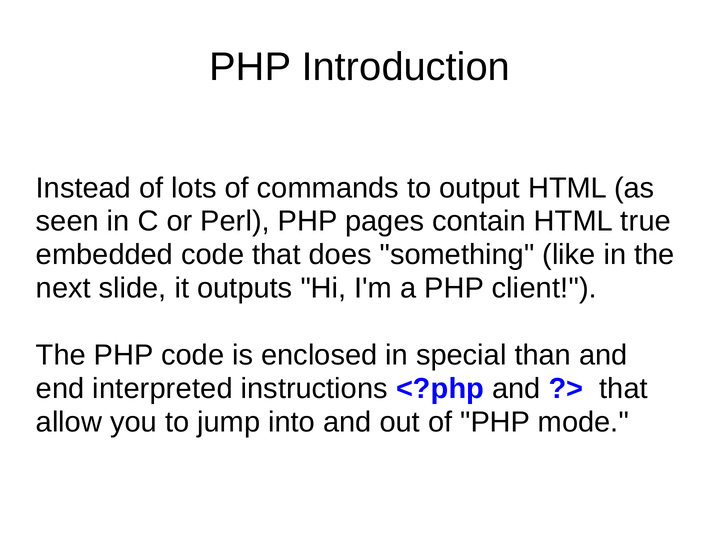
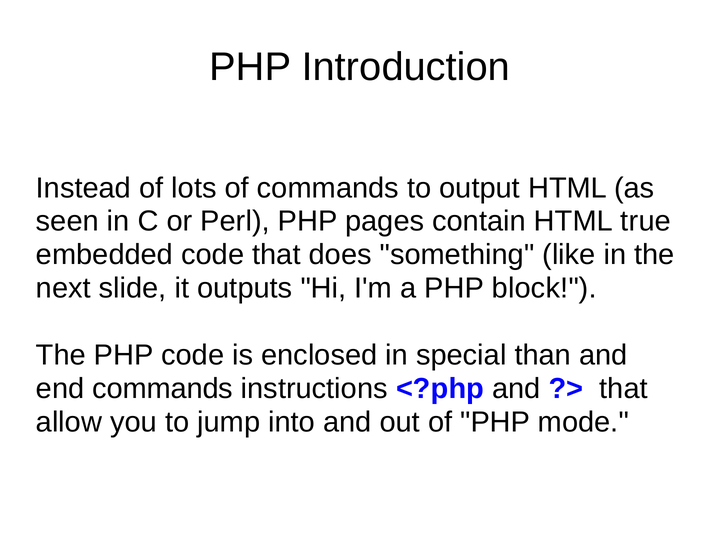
client: client -> block (544, 288)
end interpreted: interpreted -> commands (163, 389)
